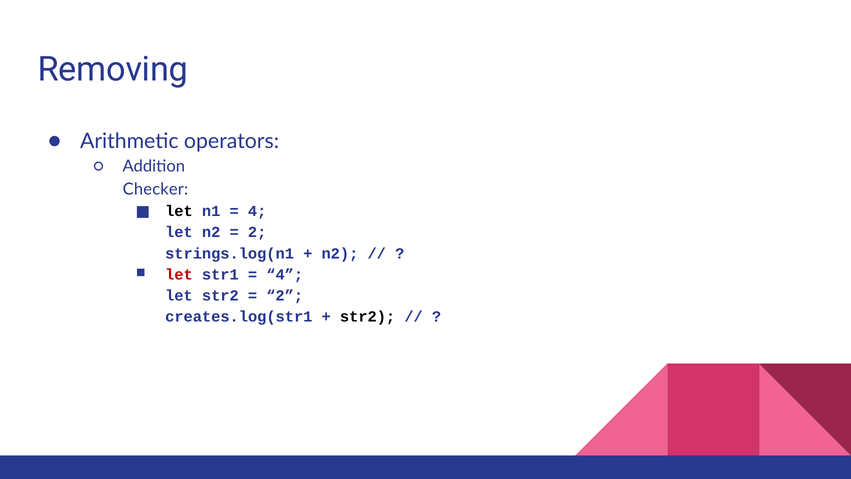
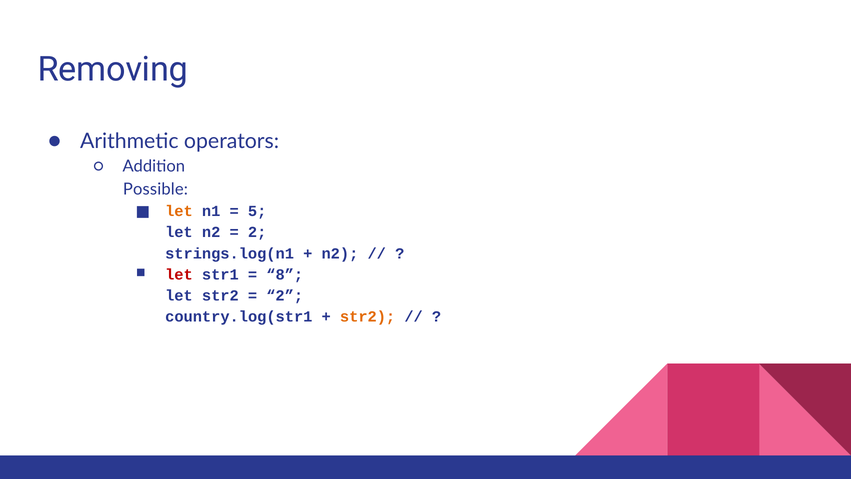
Checker: Checker -> Possible (155, 189)
let colour: black -> orange (179, 211)
4: 4 -> 5 (257, 211)
4: 4 -> 8 (285, 274)
creates.log(str1: creates.log(str1 -> country.log(str1 (239, 317)
str2 colour: black -> orange (368, 317)
